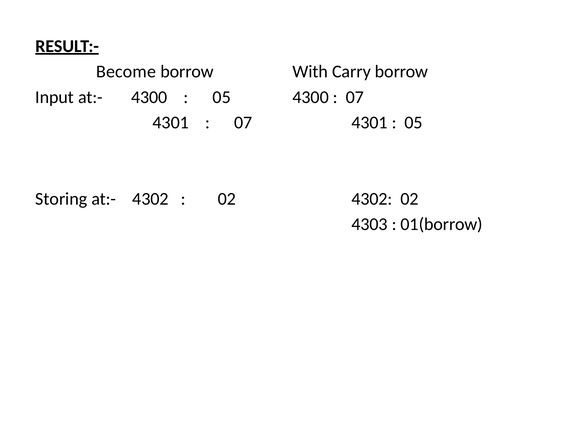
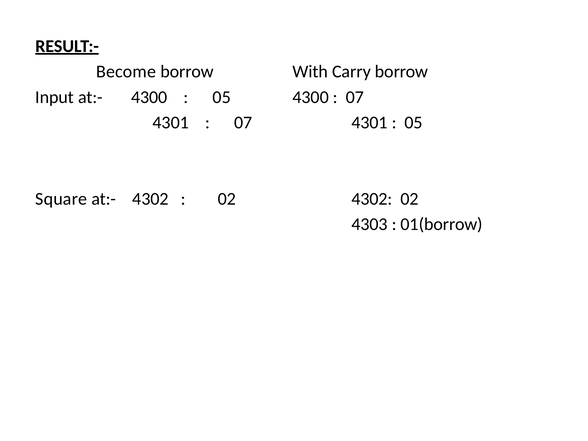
Storing: Storing -> Square (61, 199)
